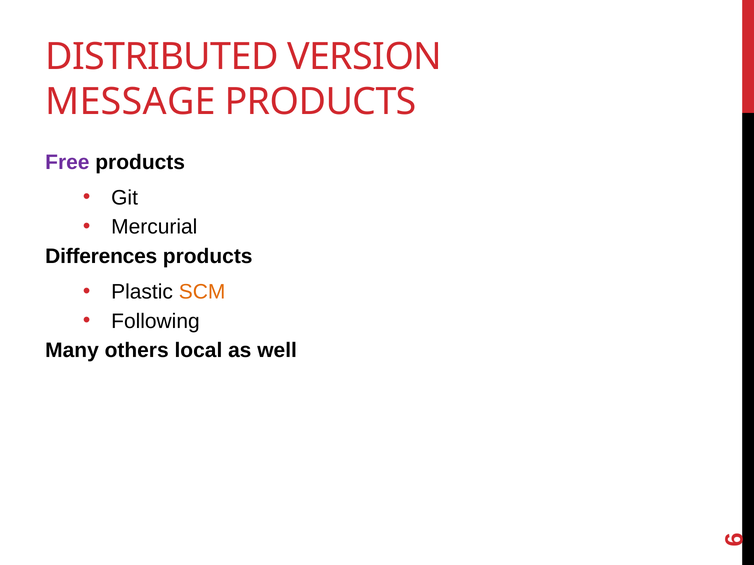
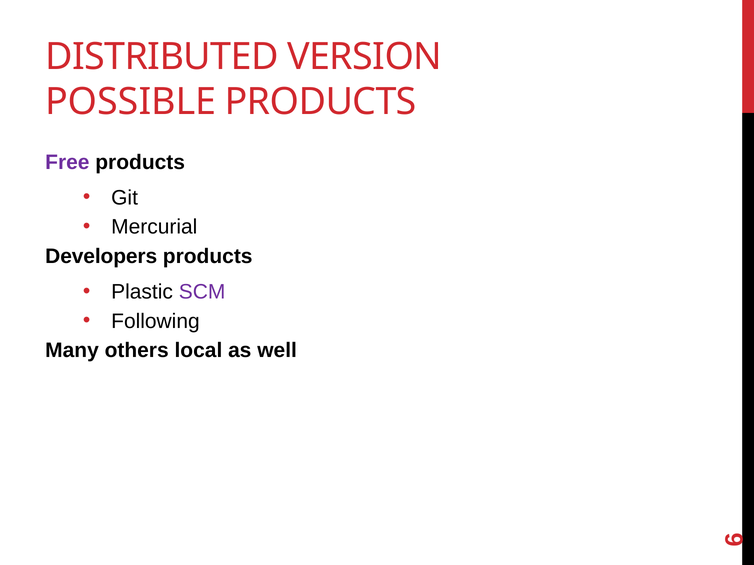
MESSAGE: MESSAGE -> POSSIBLE (131, 102)
Differences: Differences -> Developers (101, 257)
SCM colour: orange -> purple (202, 292)
